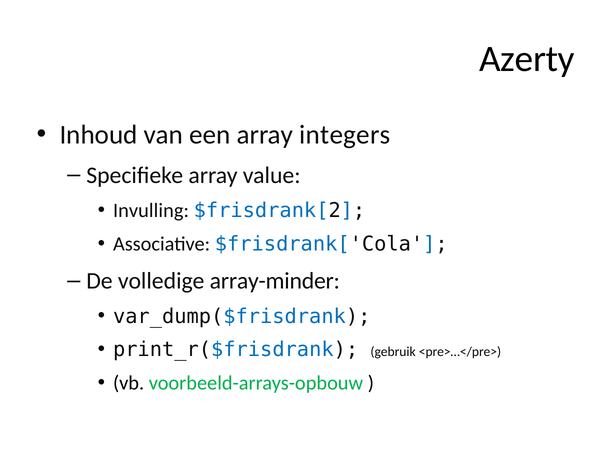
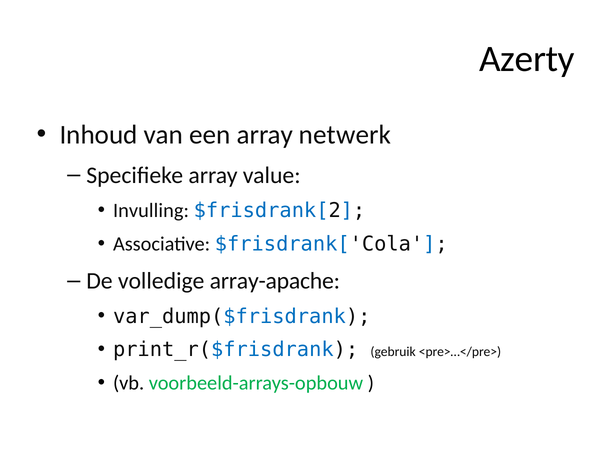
integers: integers -> netwerk (345, 135)
array-minder: array-minder -> array-apache (275, 281)
